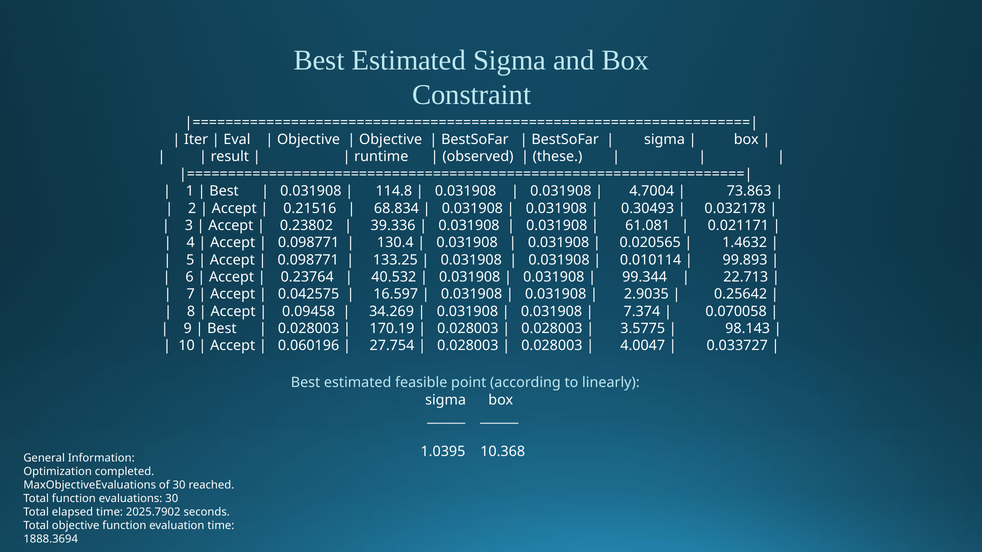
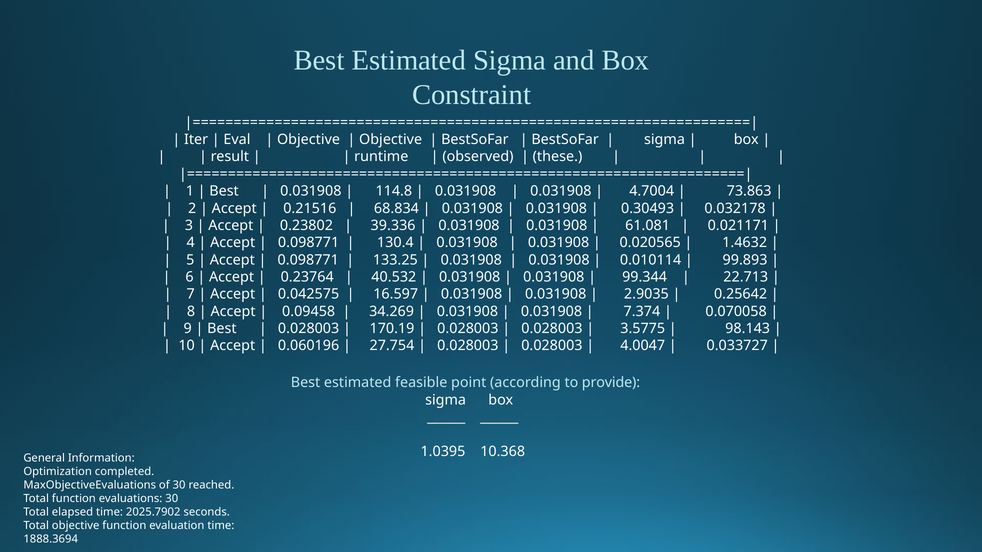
linearly: linearly -> provide (611, 383)
